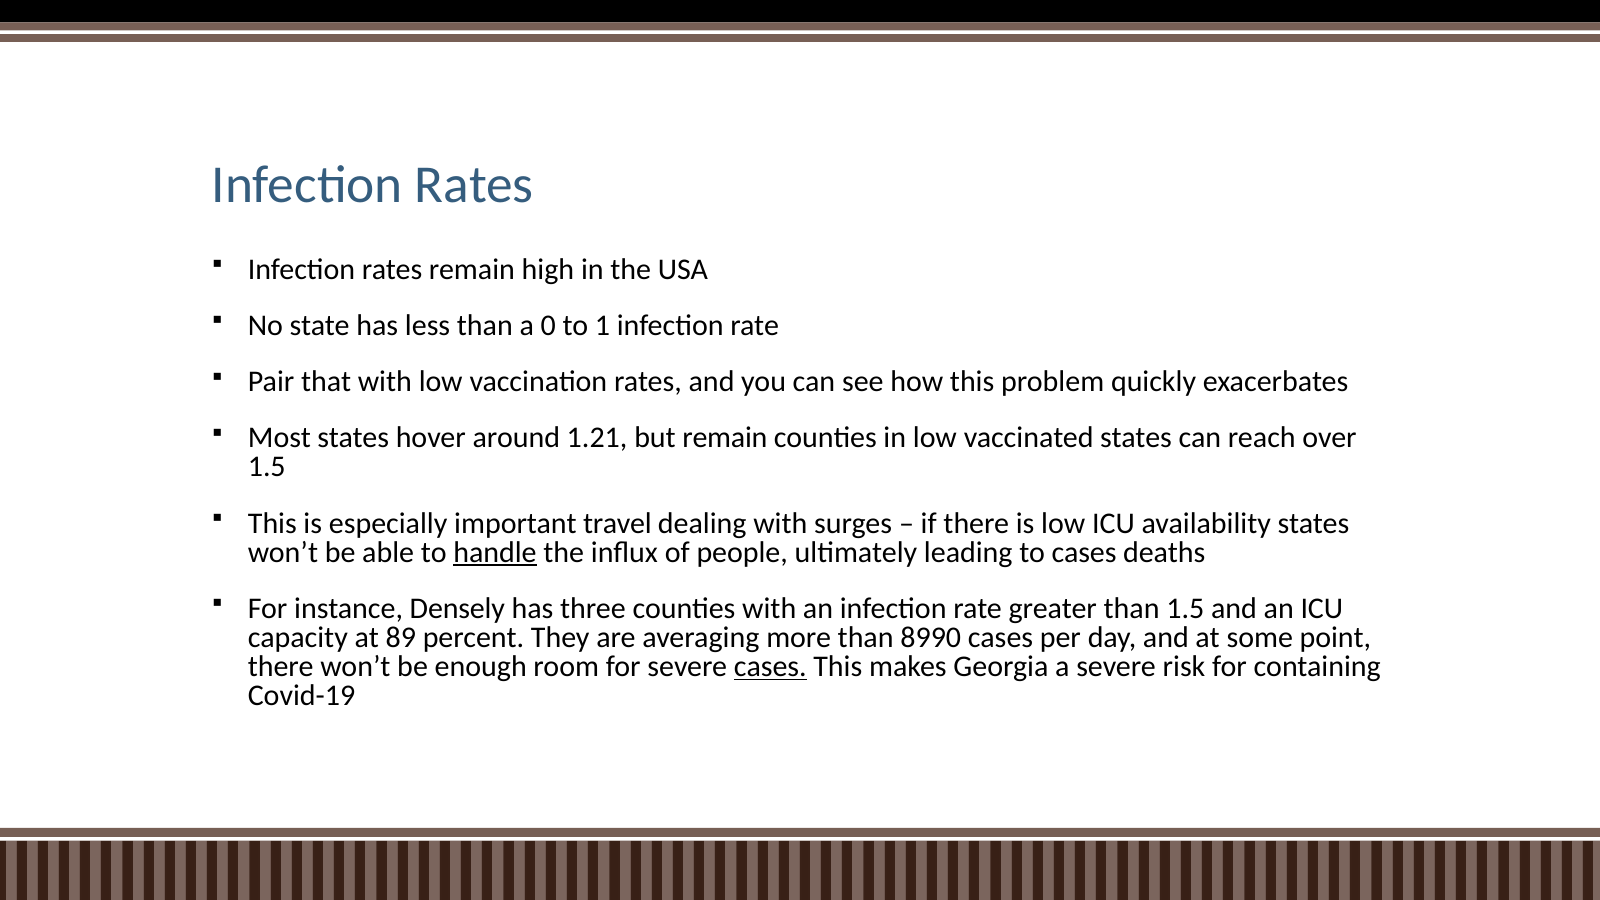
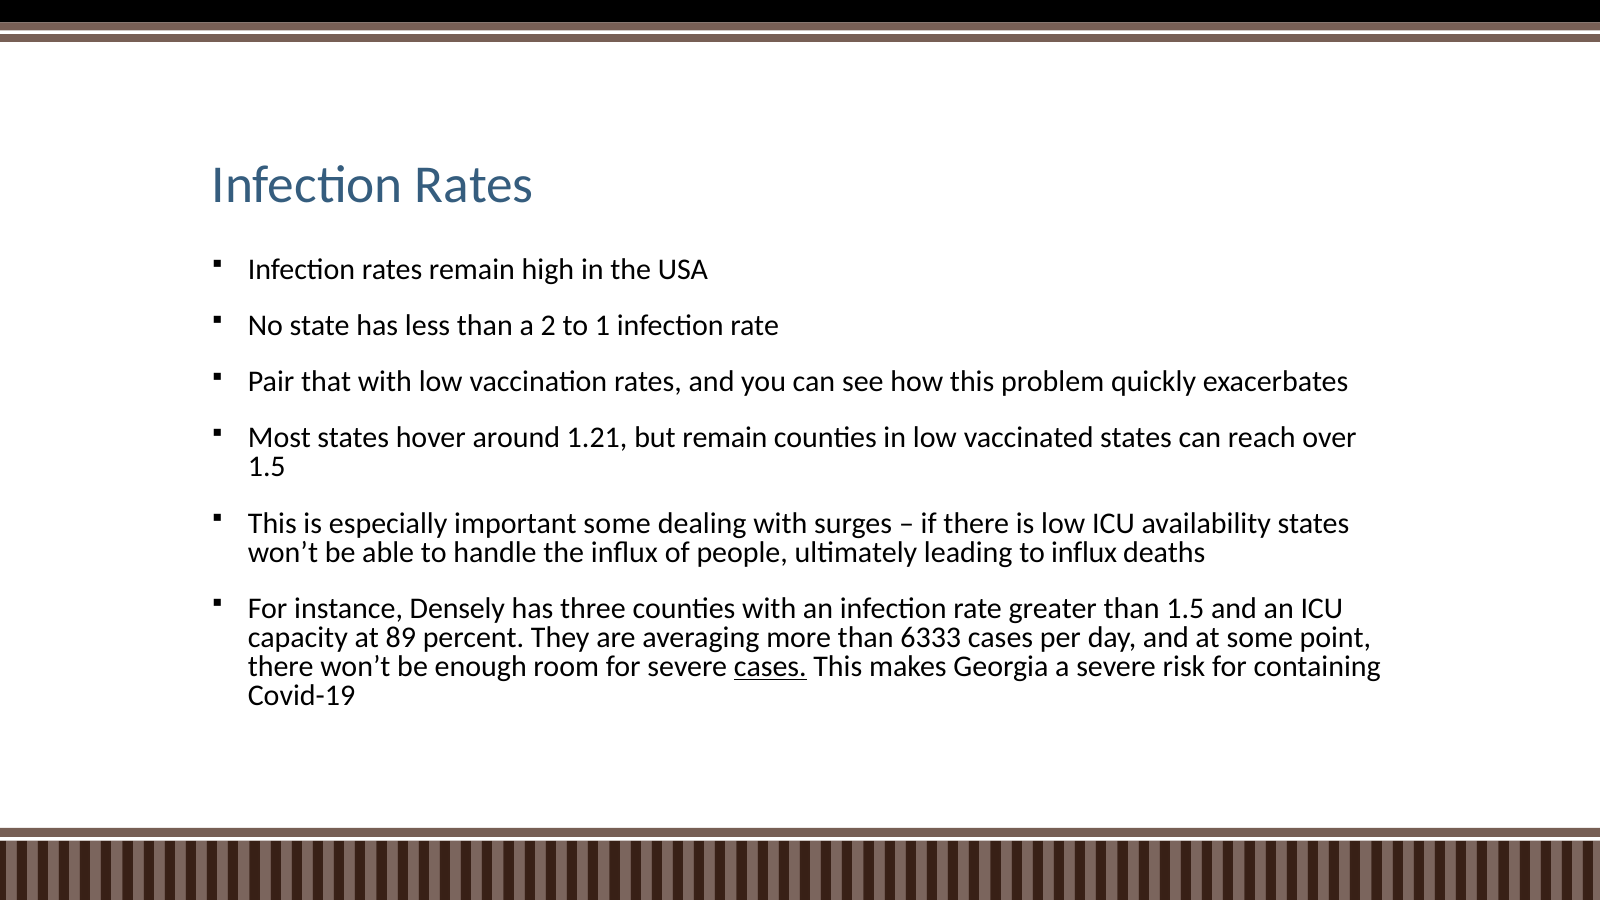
0: 0 -> 2 (548, 326)
important travel: travel -> some (617, 523)
handle underline: present -> none (495, 552)
to cases: cases -> influx (1084, 552)
8990: 8990 -> 6333 (931, 638)
